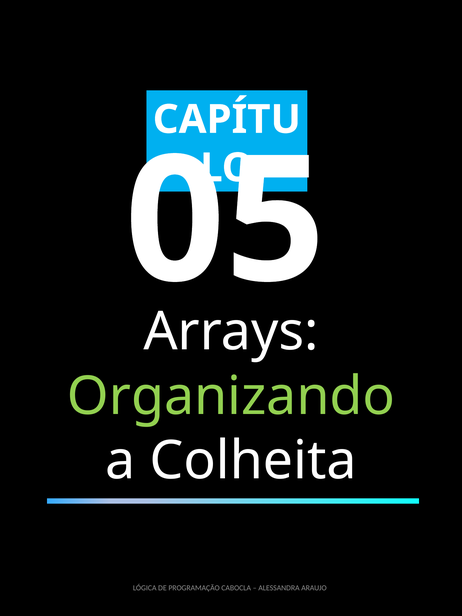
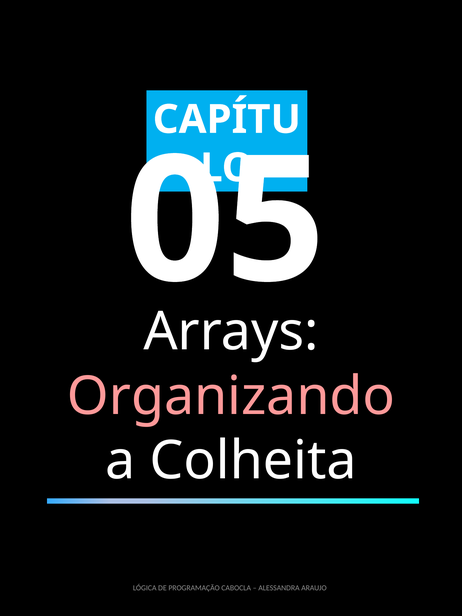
Organizando colour: light green -> pink (231, 396)
